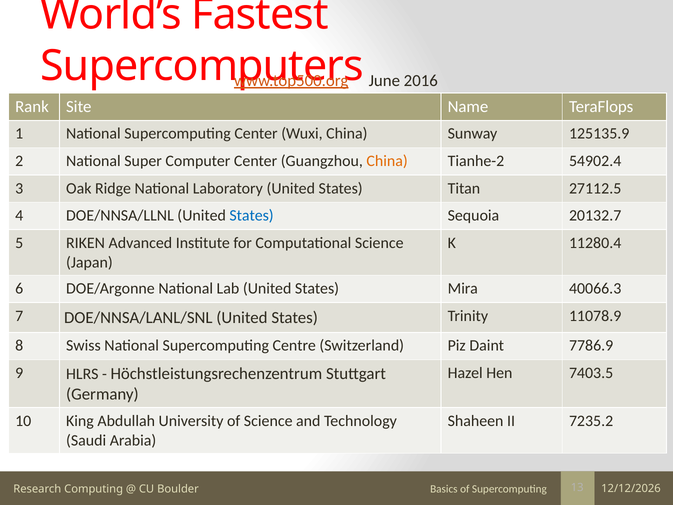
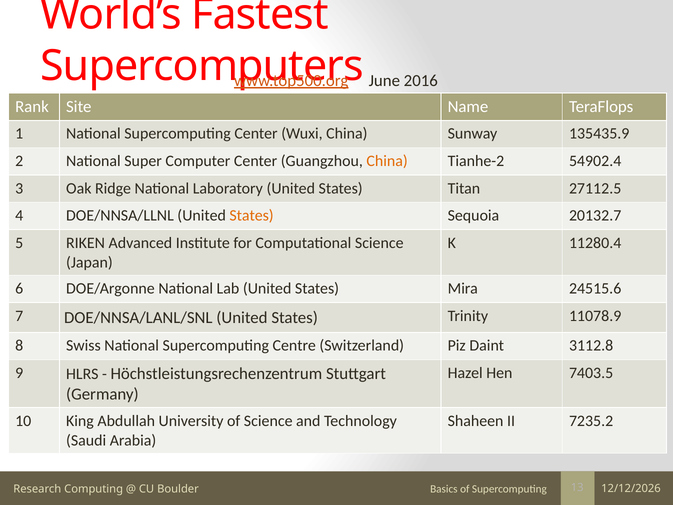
125135.9: 125135.9 -> 135435.9 (599, 134)
States colour: blue -> orange (252, 215)
40066.3: 40066.3 -> 24515.6 (595, 288)
7786.9: 7786.9 -> 3112.8 (591, 346)
